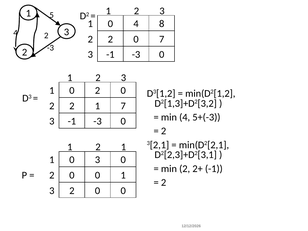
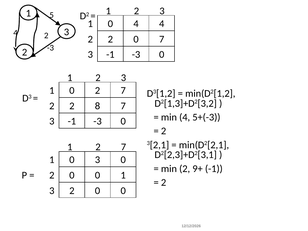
0 8: 8 -> 4 (162, 24)
0: 0 -> 7 (123, 91)
1: 1 -> 8 (98, 106)
1 2 1: 1 -> 7 (123, 147)
2+: 2+ -> 9+ (198, 169)
